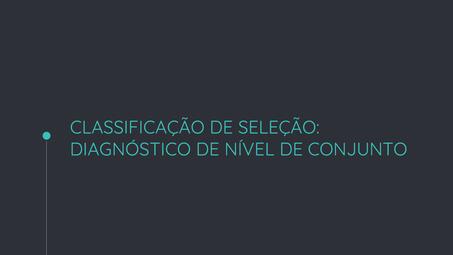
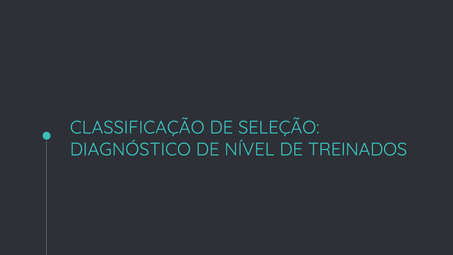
CONJUNTO: CONJUNTO -> TREINADOS (358, 149)
